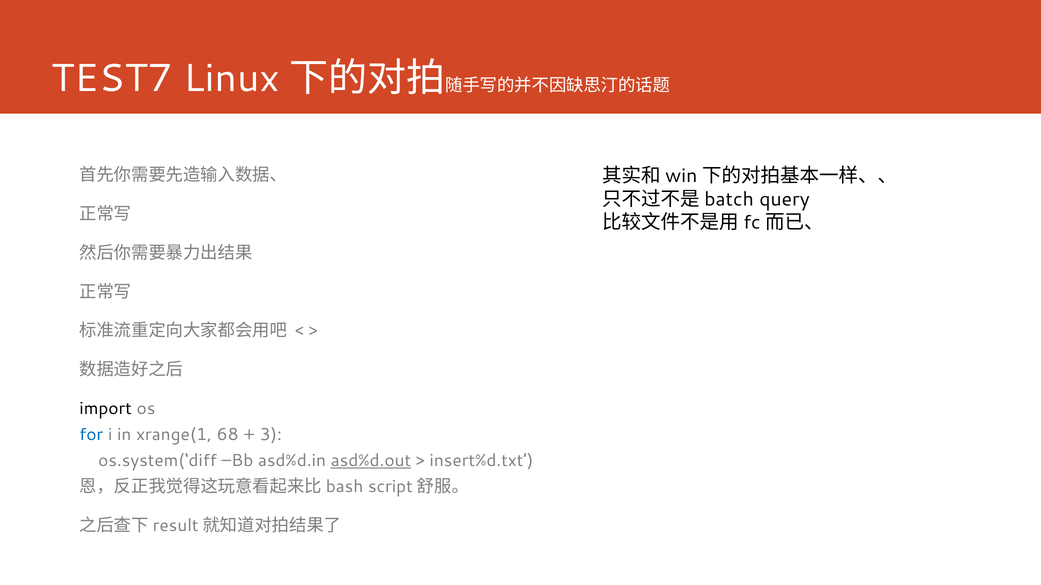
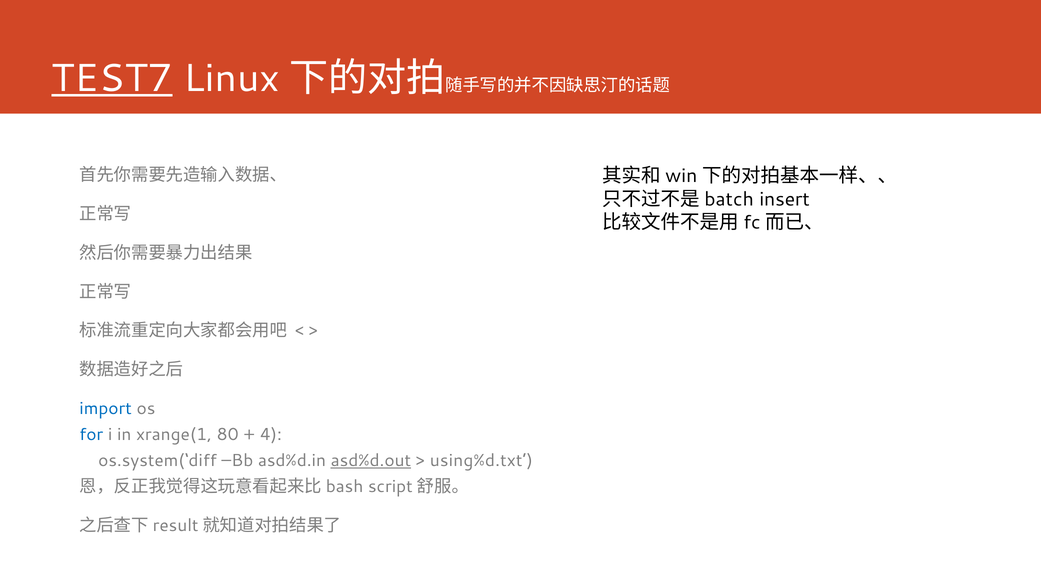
TEST7 underline: none -> present (112, 79)
query: query -> insert (785, 199)
import colour: black -> blue (106, 409)
68: 68 -> 80 (228, 435)
3: 3 -> 4 (271, 435)
insert%d.txt: insert%d.txt -> using%d.txt (481, 461)
